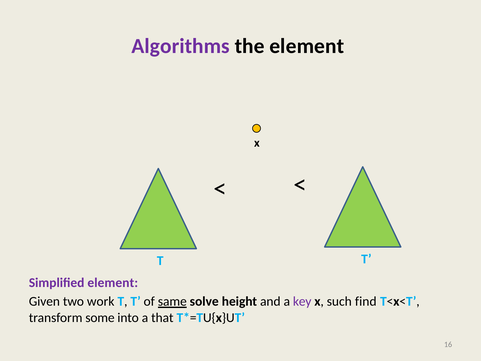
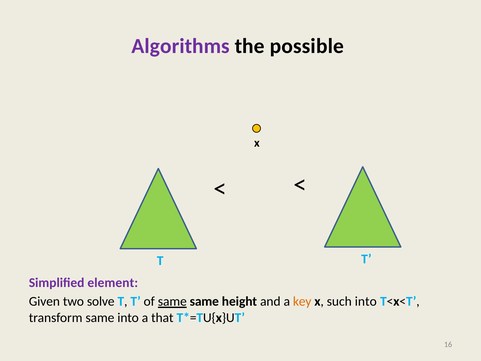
the element: element -> possible (307, 46)
work: work -> solve (101, 301)
same solve: solve -> same (204, 301)
key colour: purple -> orange (302, 301)
such find: find -> into (366, 301)
transform some: some -> same (100, 317)
